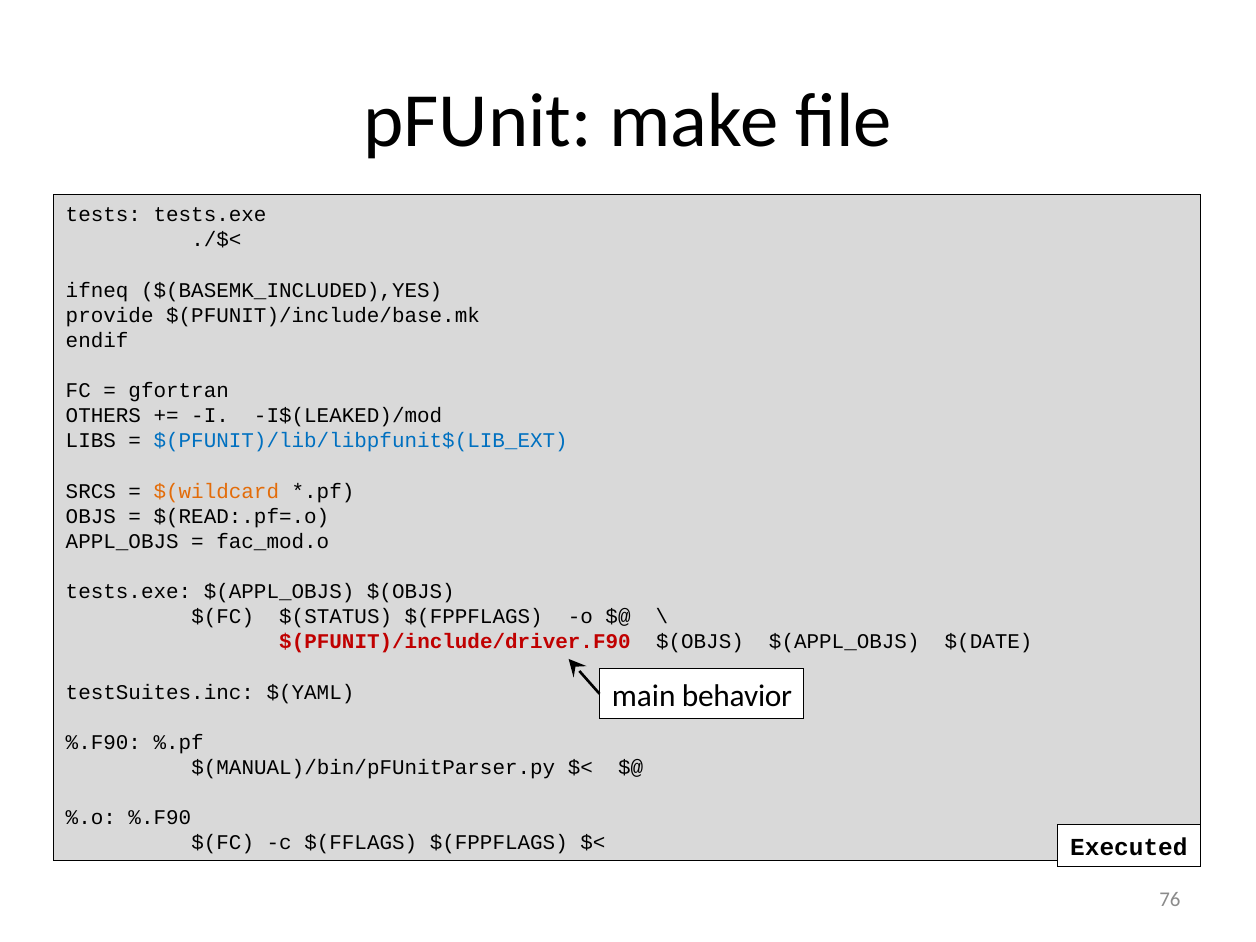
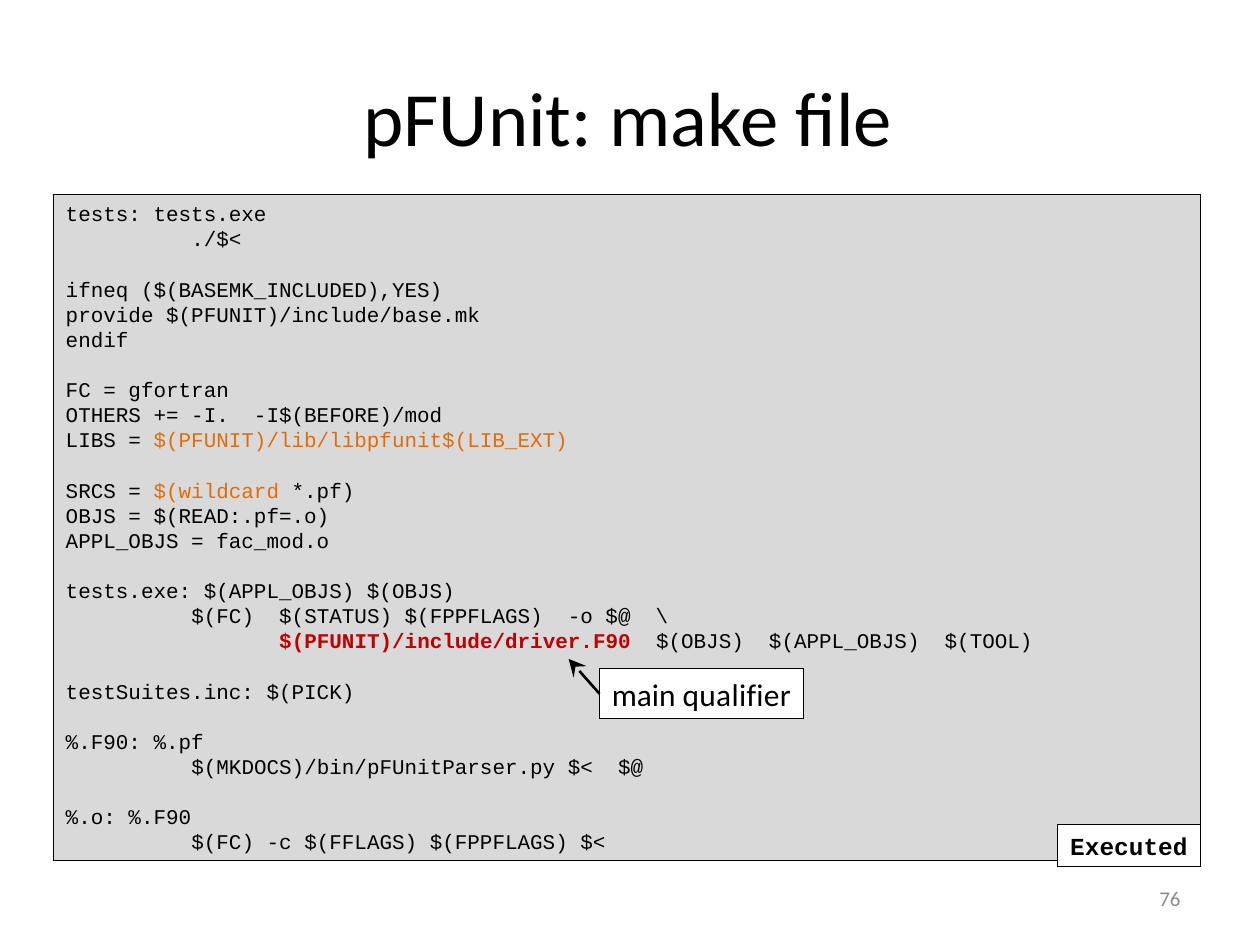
I$(LEAKED)/mod: I$(LEAKED)/mod -> I$(BEFORE)/mod (348, 416)
$(PFUNIT)/lib/libpfunit$(LIB_EXT colour: blue -> orange (361, 441)
$(DATE: $(DATE -> $(TOOL (989, 642)
behavior: behavior -> qualifier (737, 696)
$(YAML: $(YAML -> $(PICK (310, 692)
$(MANUAL)/bin/pFUnitParser.py: $(MANUAL)/bin/pFUnitParser.py -> $(MKDOCS)/bin/pFUnitParser.py (373, 768)
